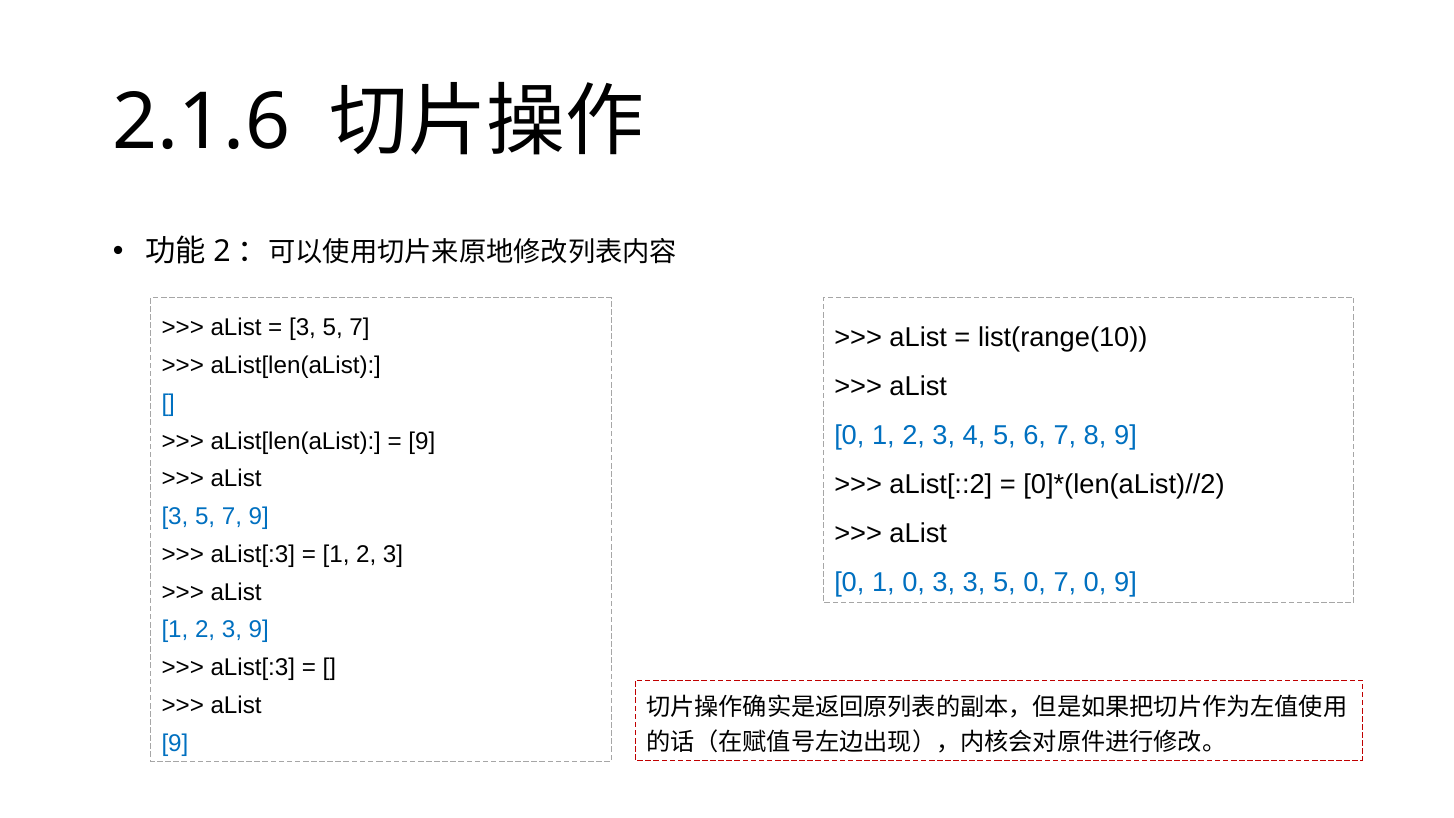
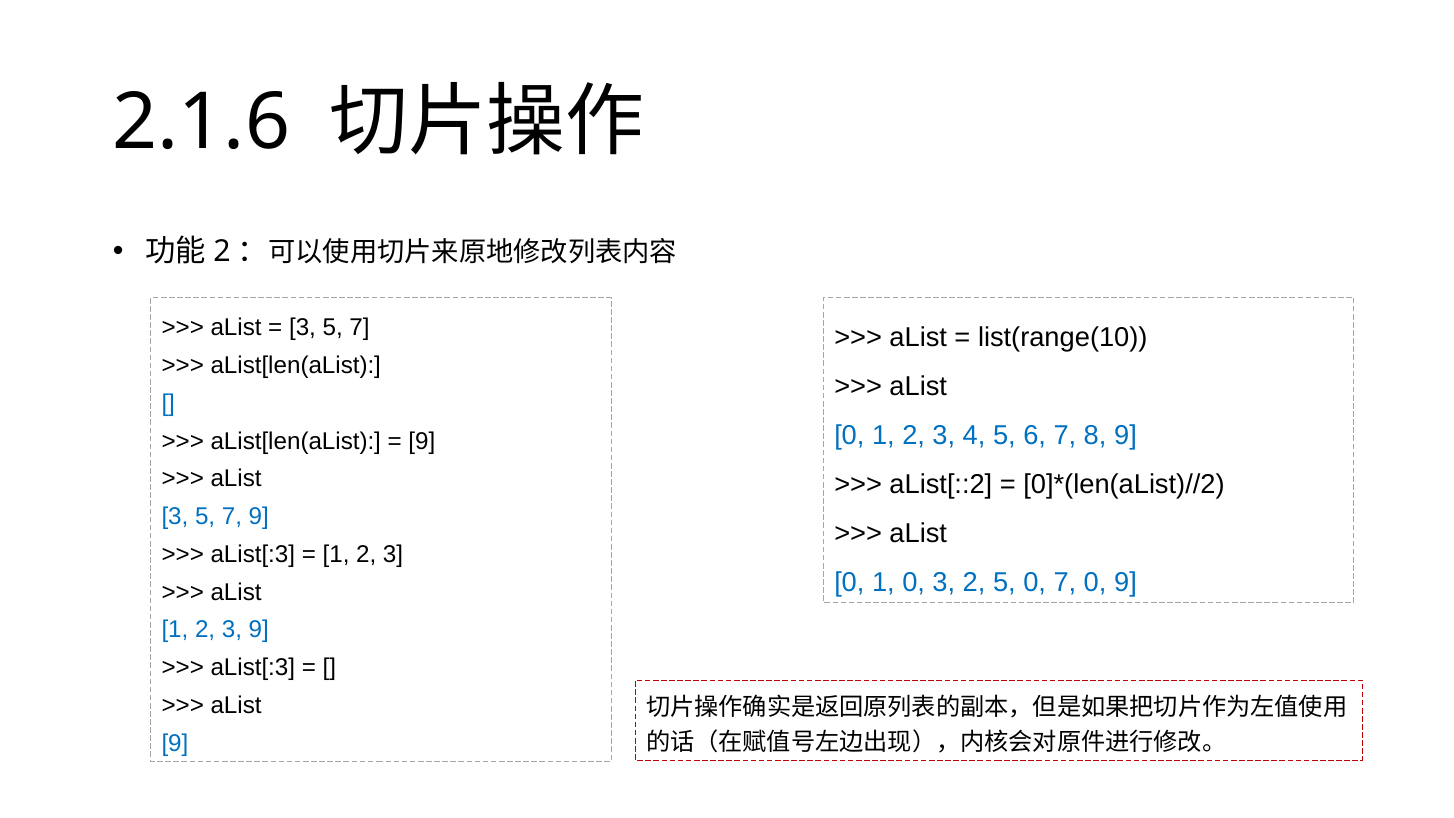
3 3: 3 -> 2 (974, 583)
